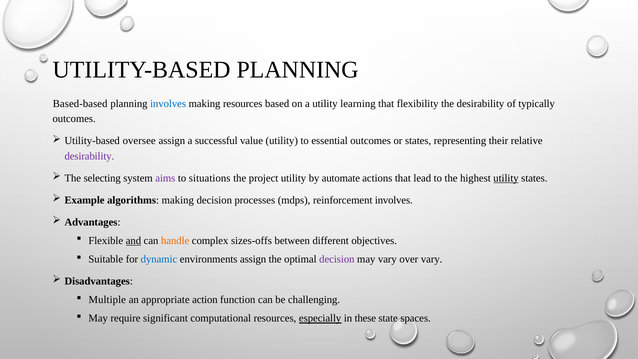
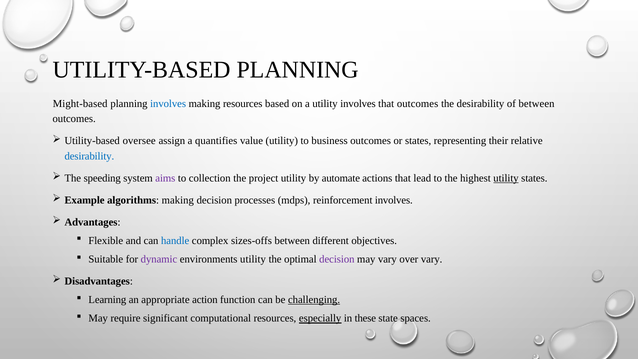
Based-based: Based-based -> Might-based (80, 104)
utility learning: learning -> involves (358, 104)
that flexibility: flexibility -> outcomes (418, 104)
of typically: typically -> between (537, 104)
successful: successful -> quantifies (216, 141)
essential: essential -> business (330, 141)
desirability colour: purple -> blue (89, 156)
selecting: selecting -> speeding (102, 178)
situations: situations -> collection (210, 178)
and underline: present -> none (133, 241)
handle colour: orange -> blue (175, 241)
dynamic colour: blue -> purple (159, 259)
environments assign: assign -> utility (253, 259)
Multiple: Multiple -> Learning (107, 300)
challenging underline: none -> present (314, 300)
